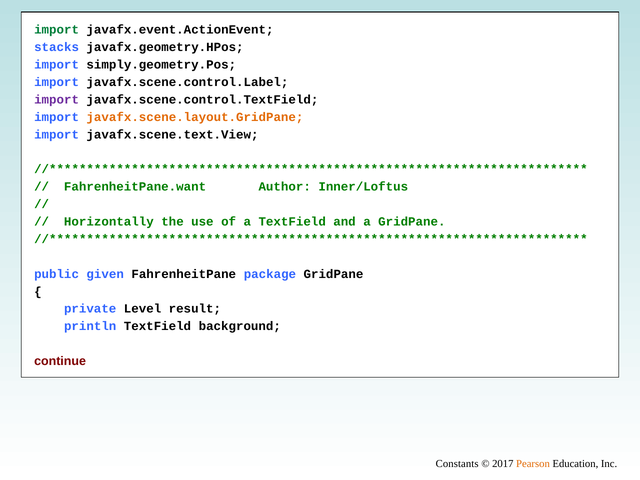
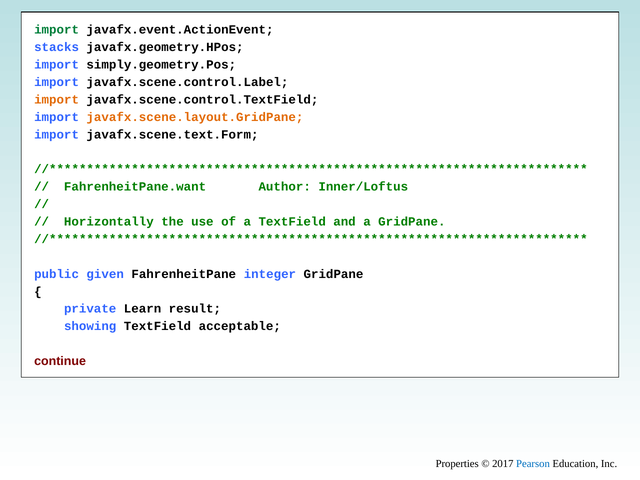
import colour: purple -> orange (57, 100)
javafx.scene.text.View: javafx.scene.text.View -> javafx.scene.text.Form (172, 135)
package: package -> integer (270, 274)
Level: Level -> Learn (143, 309)
println: println -> showing (90, 326)
background: background -> acceptable (240, 326)
Constants: Constants -> Properties (457, 464)
Pearson colour: orange -> blue (533, 464)
